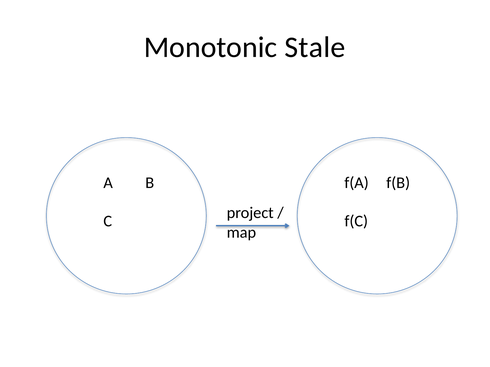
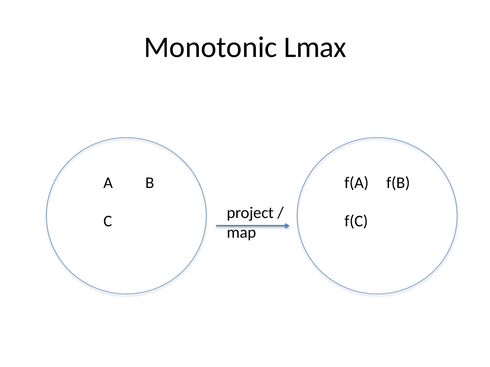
Stale: Stale -> Lmax (315, 47)
